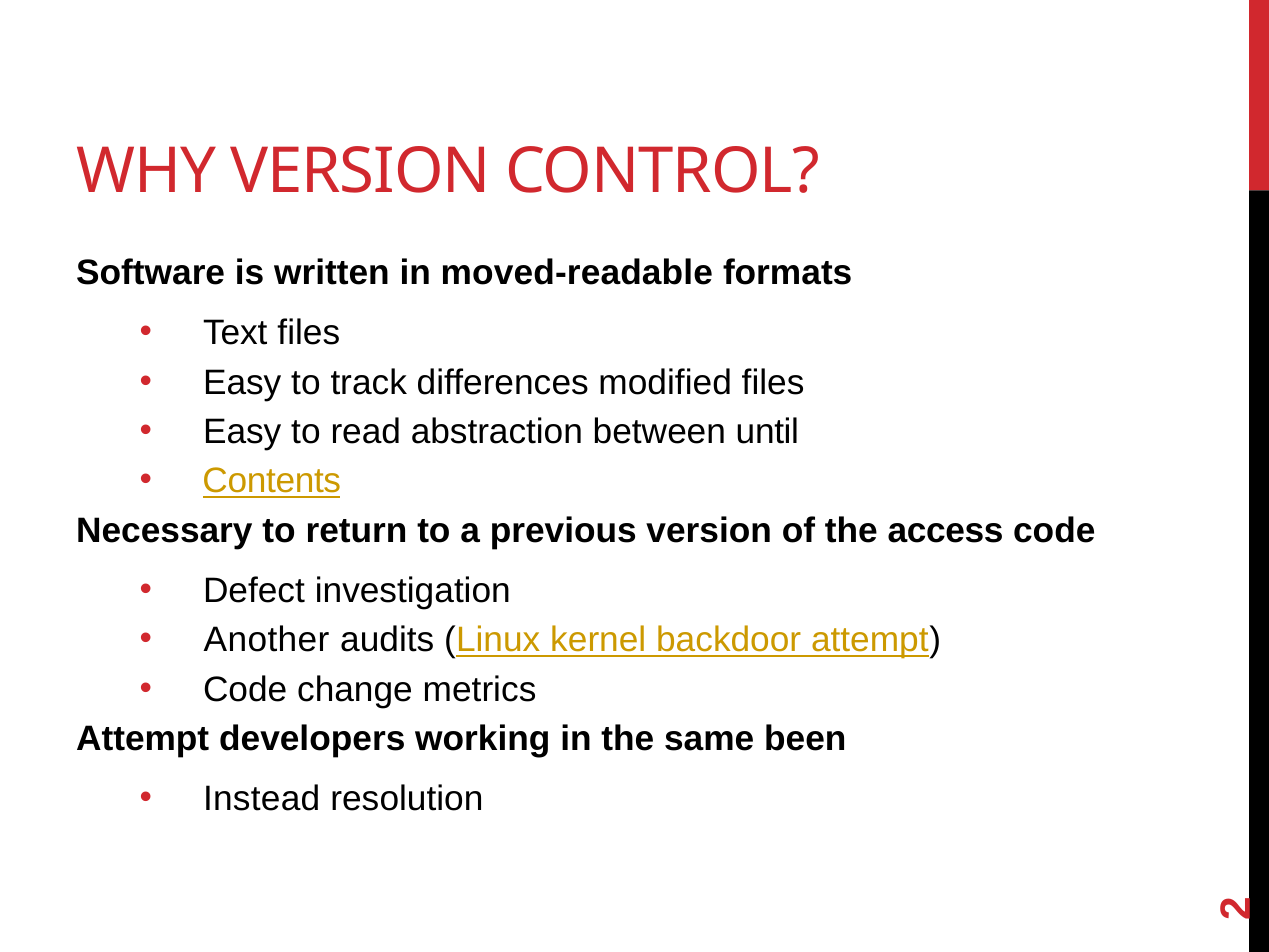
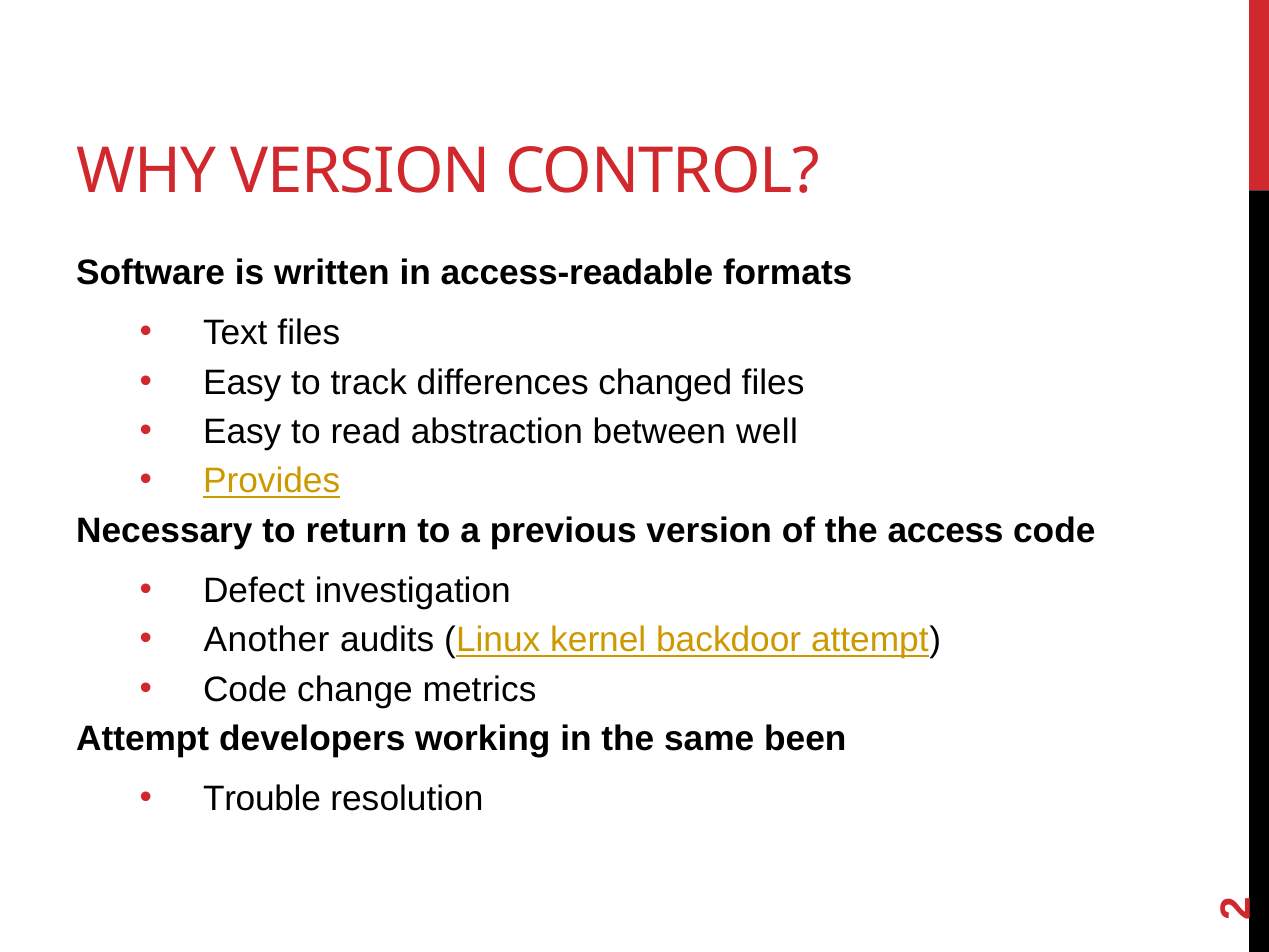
moved-readable: moved-readable -> access-readable (577, 273)
modified: modified -> changed (665, 382)
until: until -> well (767, 432)
Contents: Contents -> Provides (272, 481)
Instead: Instead -> Trouble (262, 799)
